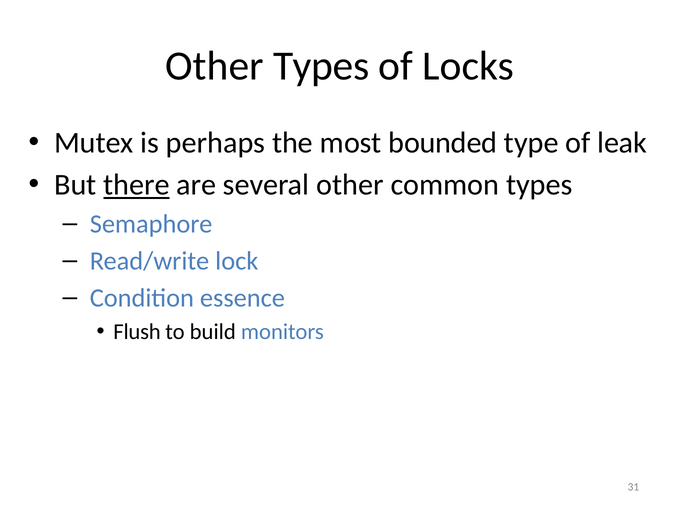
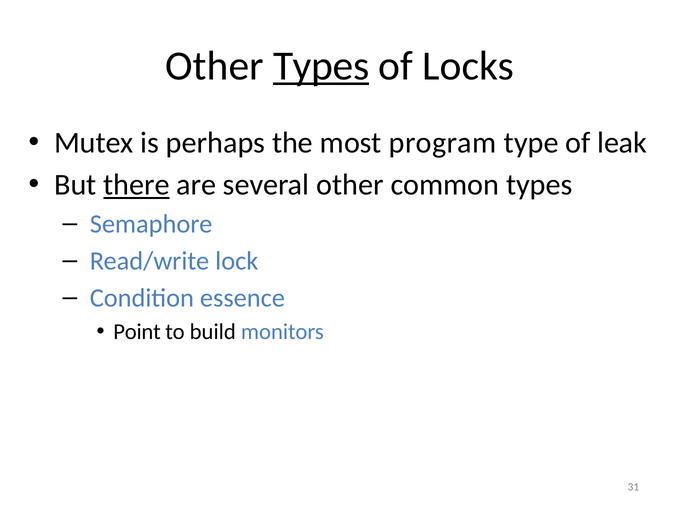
Types underline: none -> present (321, 66)
bounded: bounded -> program (443, 143)
Flush: Flush -> Point (137, 332)
